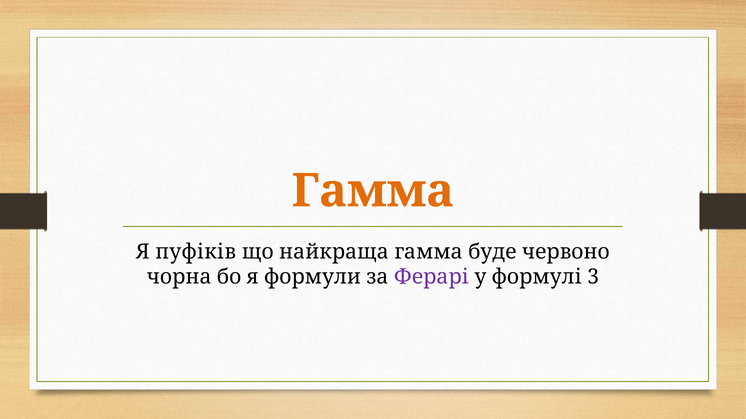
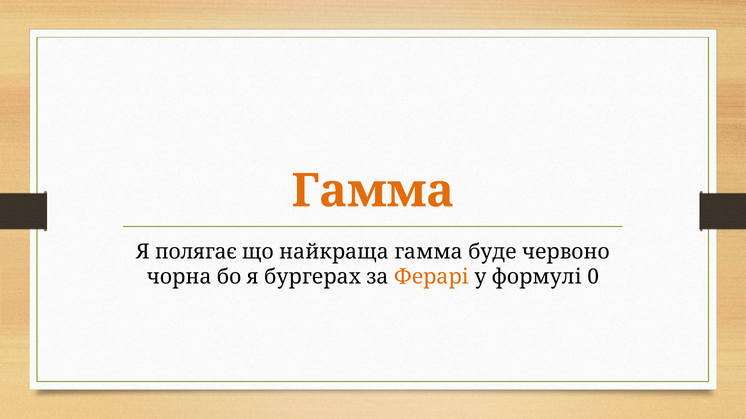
пуфіків: пуфіків -> полягає (196, 252)
формули: формули -> бургерах (313, 277)
Ферарі colour: purple -> orange (431, 277)
3: 3 -> 0 (593, 277)
